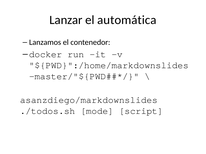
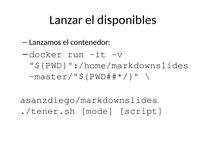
automática: automática -> disponibles (127, 20)
./todos.sh: ./todos.sh -> ./tener.sh (48, 111)
